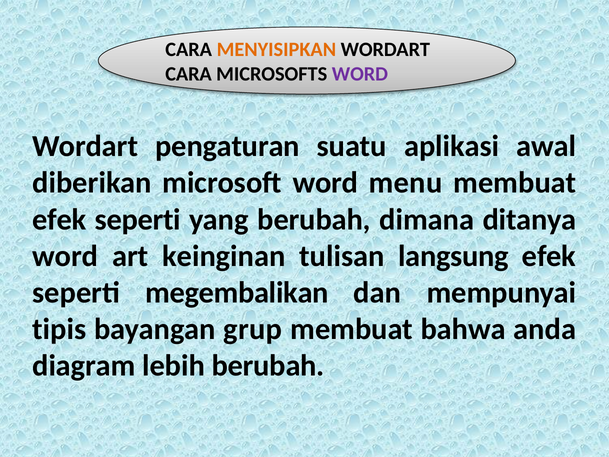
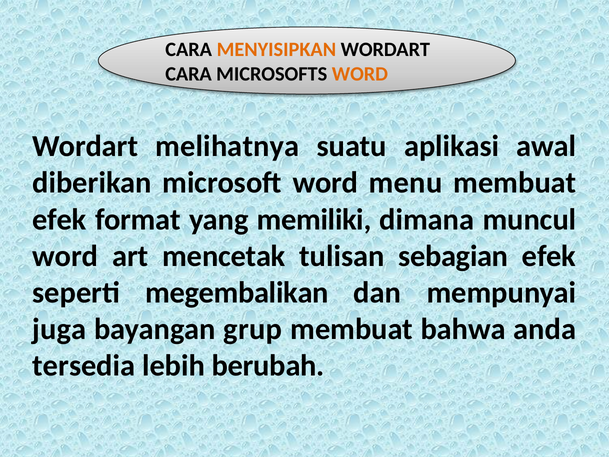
WORD colour: purple -> orange (360, 74)
pengaturan: pengaturan -> melihatnya (227, 146)
seperti: seperti -> format (138, 219)
yang berubah: berubah -> memiliki (314, 219)
ditanya: ditanya -> muncul (530, 219)
keinginan: keinginan -> mencetak (224, 256)
langsung: langsung -> sebagian (453, 256)
tipis: tipis -> juga (59, 329)
diagram: diagram -> tersedia (84, 365)
